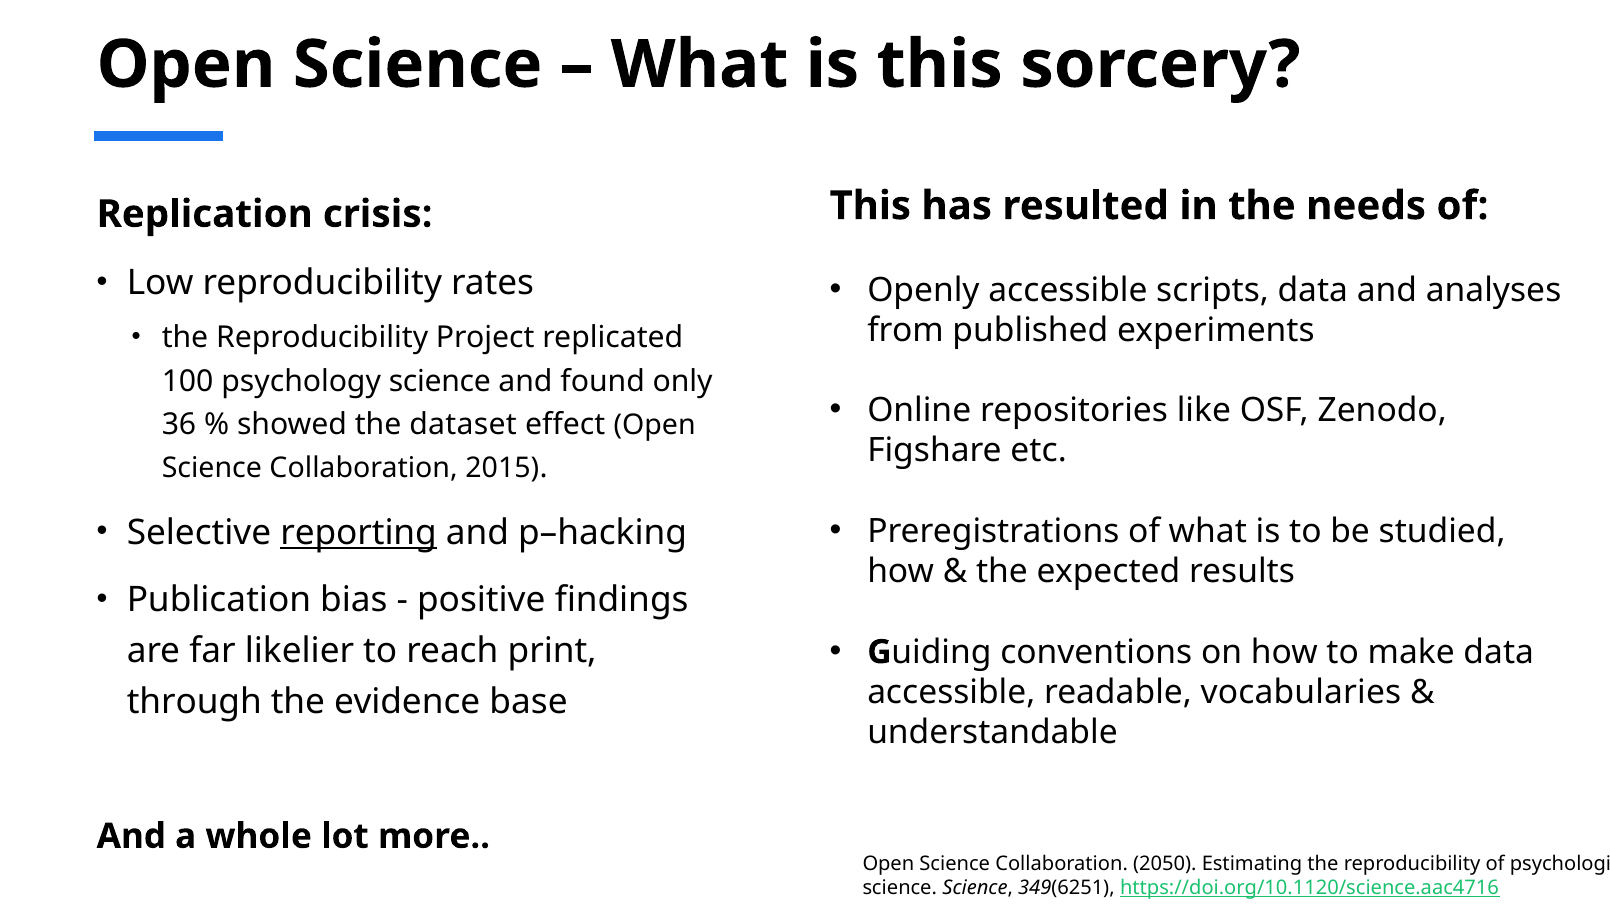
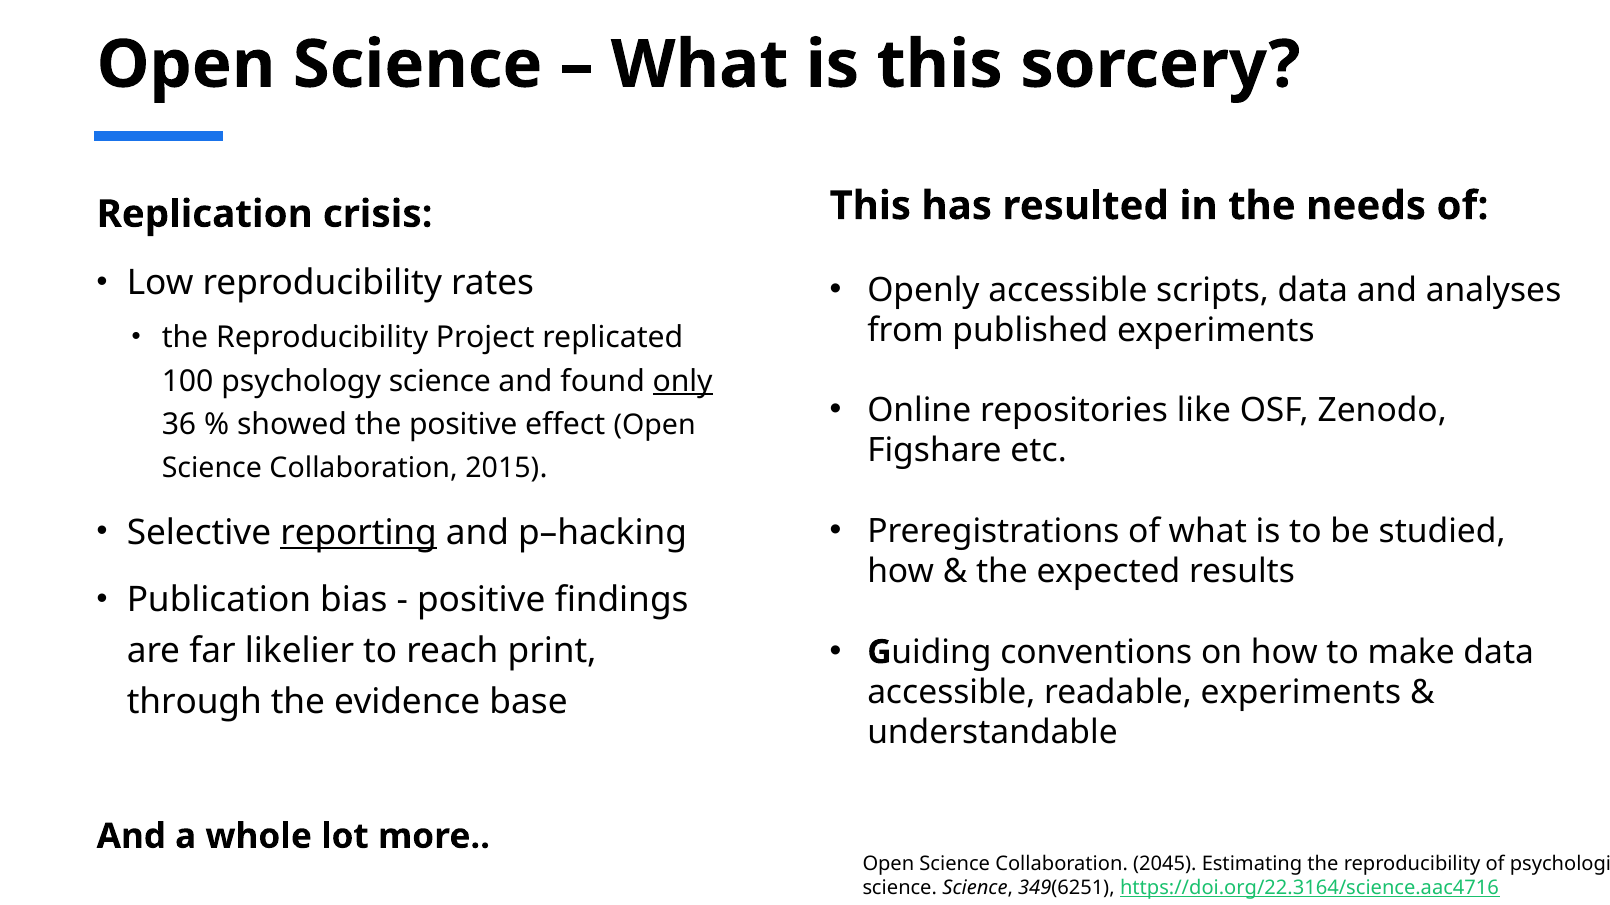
only underline: none -> present (683, 381)
the dataset: dataset -> positive (463, 425)
readable vocabularies: vocabularies -> experiments (1301, 693)
2050: 2050 -> 2045 (1165, 864)
https://doi.org/10.1120/science.aac4716: https://doi.org/10.1120/science.aac4716 -> https://doi.org/22.3164/science.aac4716 (1309, 888)
